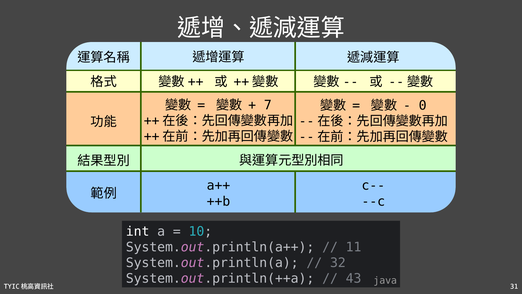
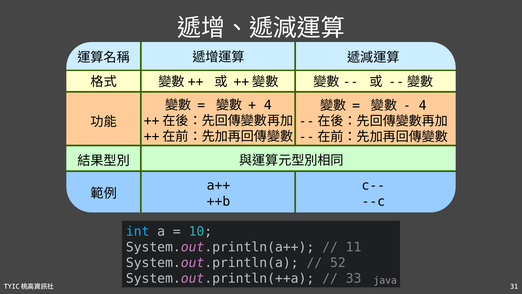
7: 7 -> 4 (268, 105)
0: 0 -> 4 (423, 105)
int colour: white -> light blue (138, 231)
32: 32 -> 52 (338, 263)
43: 43 -> 33 (354, 278)
